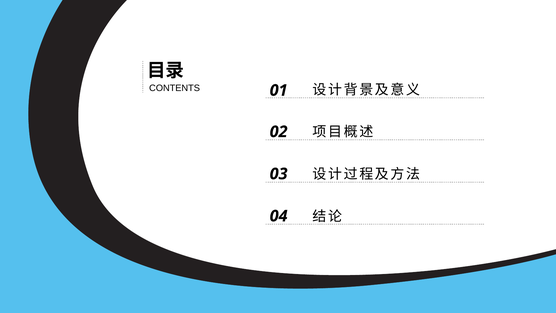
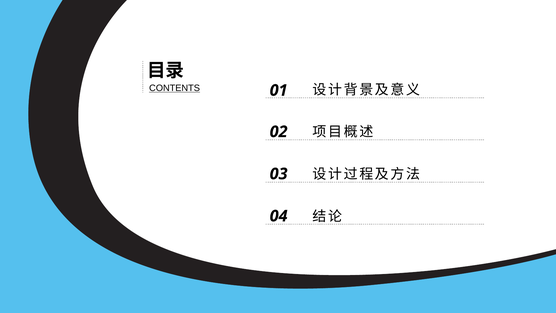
CONTENTS underline: none -> present (175, 88)
